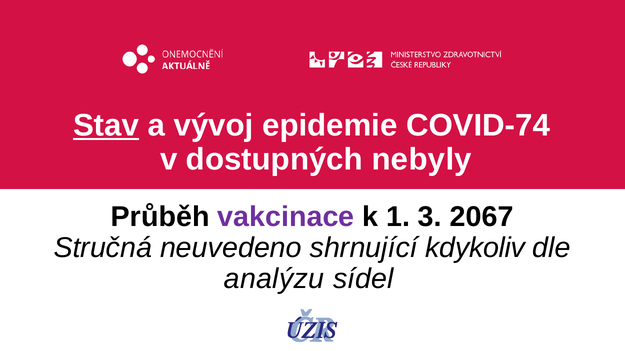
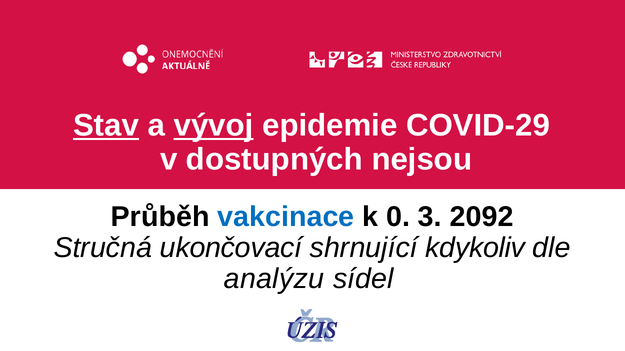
vývoj underline: none -> present (214, 126)
COVID-74: COVID-74 -> COVID-29 (478, 126)
nebyly: nebyly -> nejsou (422, 160)
vakcinace colour: purple -> blue (286, 217)
1: 1 -> 0 (398, 217)
2067: 2067 -> 2092 (482, 217)
neuvedeno: neuvedeno -> ukončovací (231, 248)
